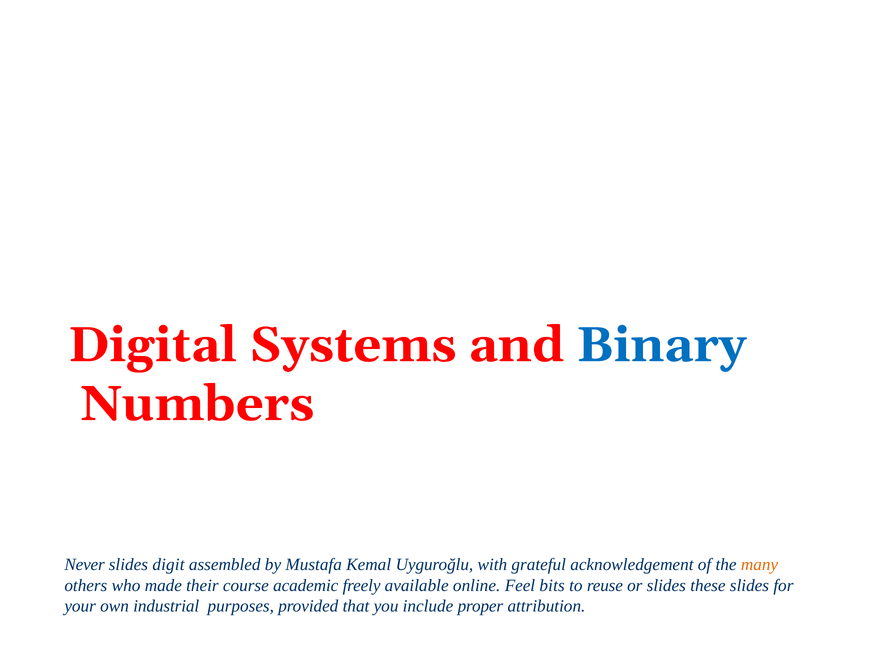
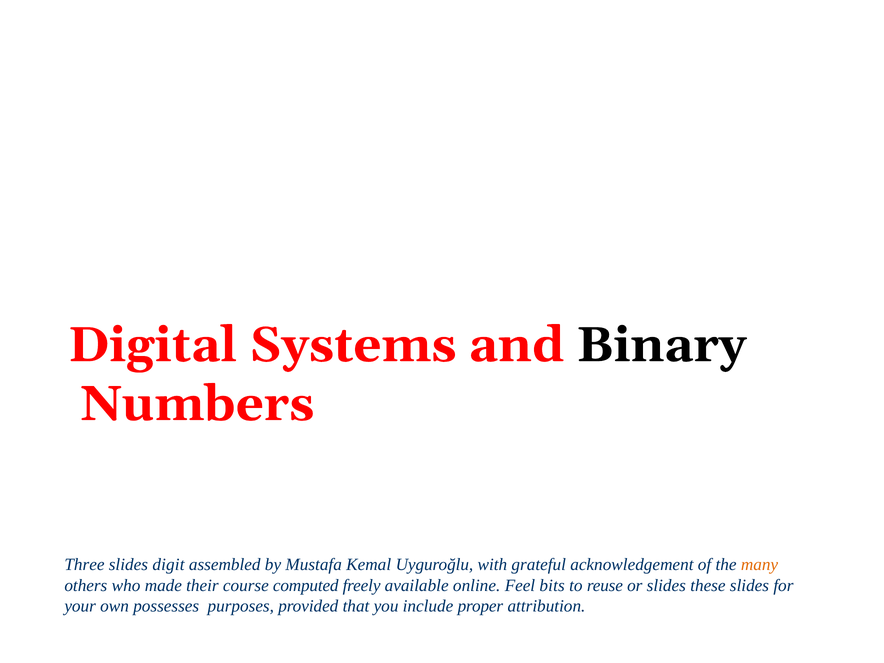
Binary colour: blue -> black (661, 345)
Never: Never -> Three (84, 565)
academic: academic -> computed (306, 585)
industrial: industrial -> possesses (166, 606)
